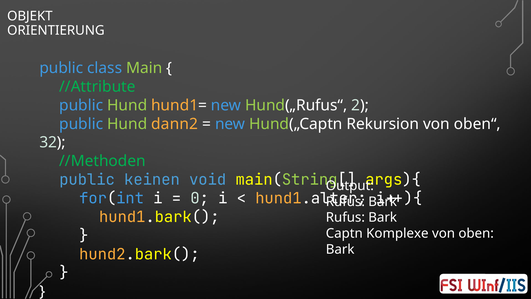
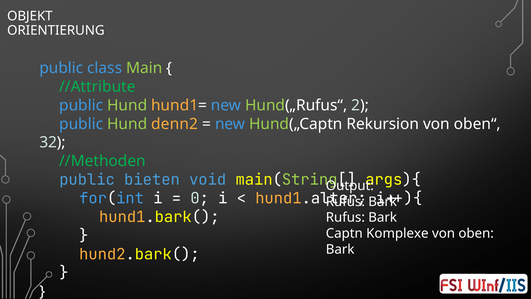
dann2: dann2 -> denn2 (175, 124)
keinen: keinen -> bieten (152, 180)
